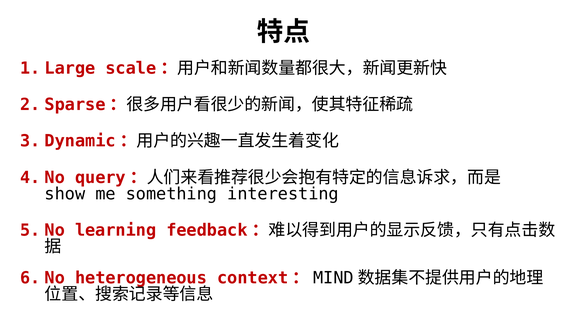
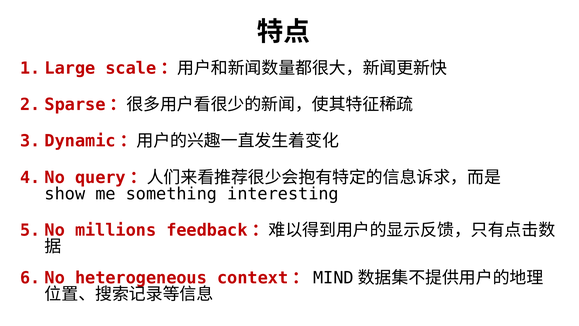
learning: learning -> millions (116, 230)
